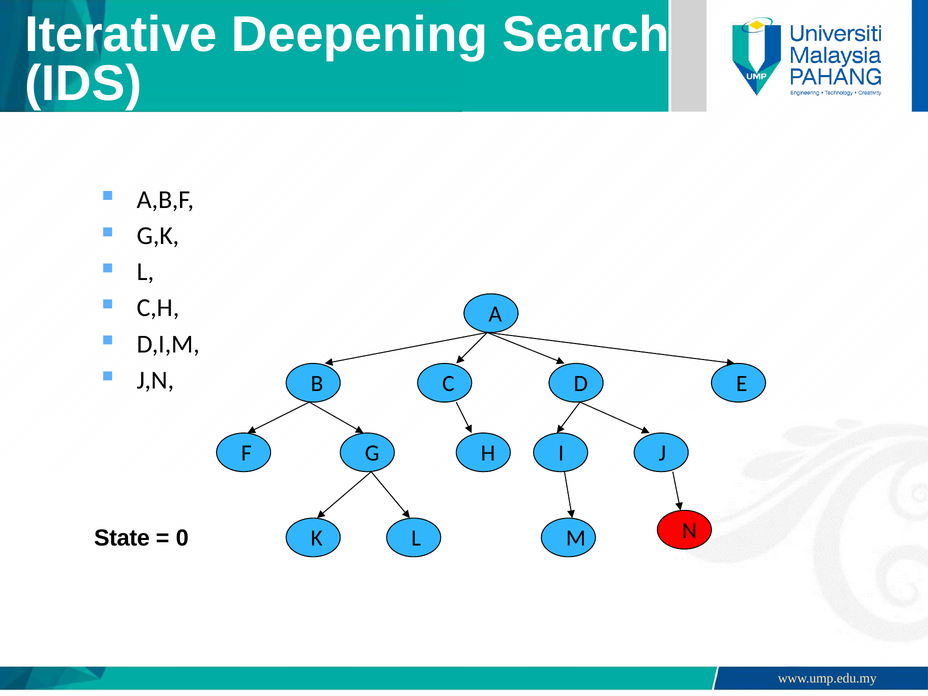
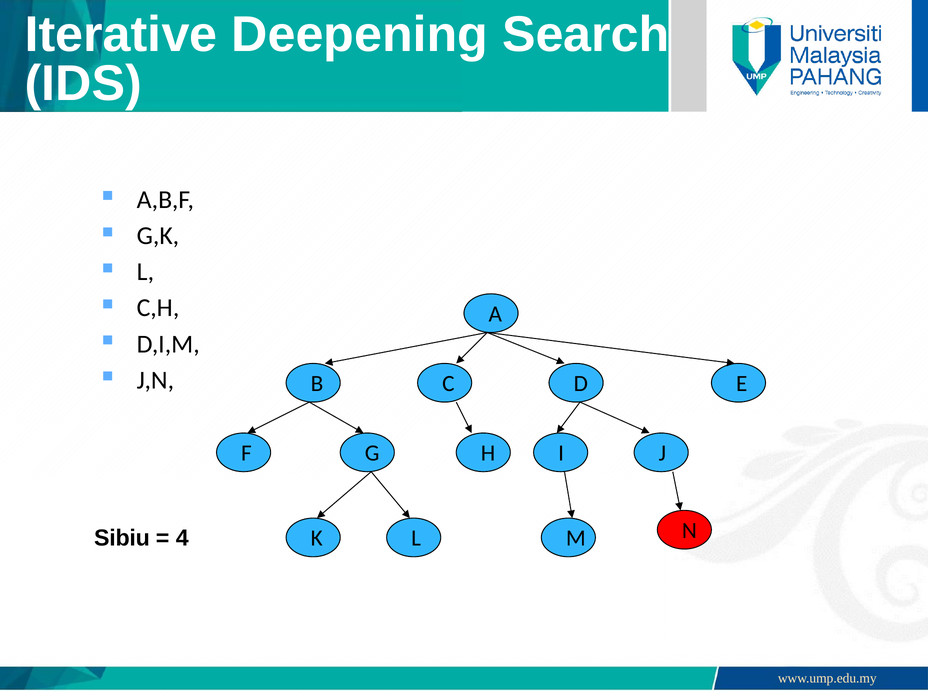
State: State -> Sibiu (122, 538)
0: 0 -> 4 (182, 538)
